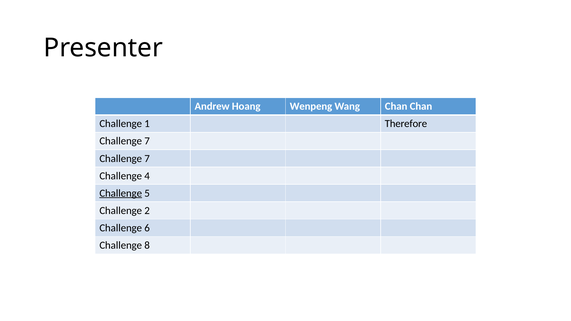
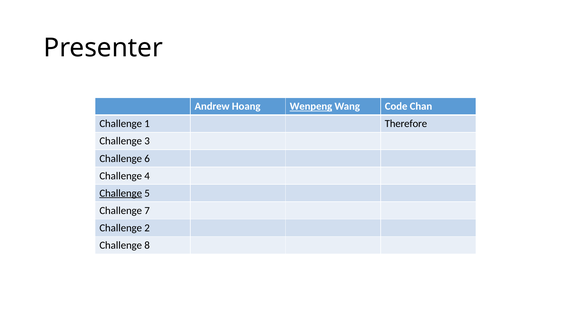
Wenpeng underline: none -> present (311, 106)
Wang Chan: Chan -> Code (396, 106)
7: 7 -> 3 (147, 141)
7: 7 -> 6 (147, 159)
2: 2 -> 7 (147, 211)
6: 6 -> 2 (147, 228)
